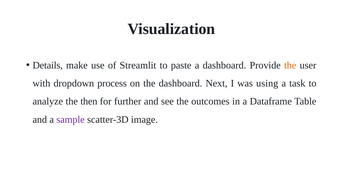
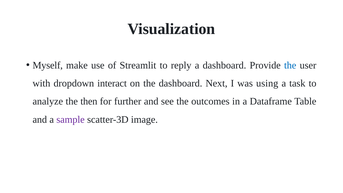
Details: Details -> Myself (48, 65)
paste: paste -> reply (181, 65)
the colour: orange -> blue (290, 65)
process: process -> interact (112, 83)
